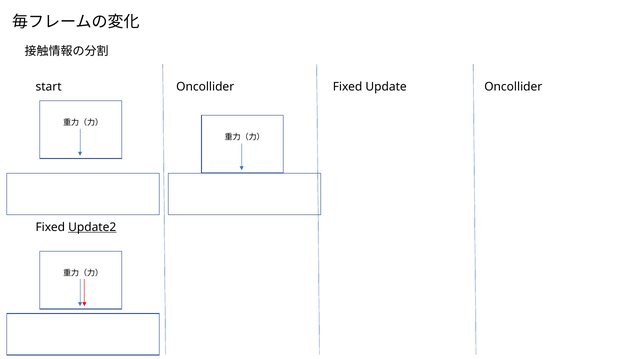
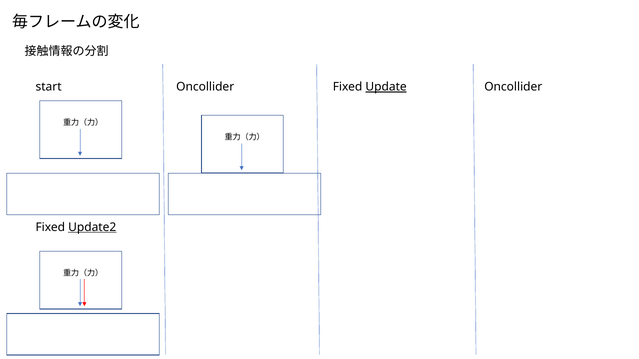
Update underline: none -> present (386, 87)
